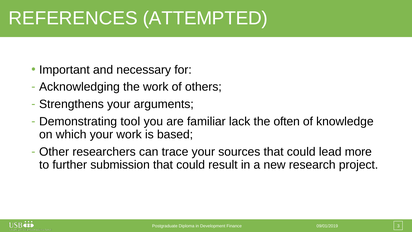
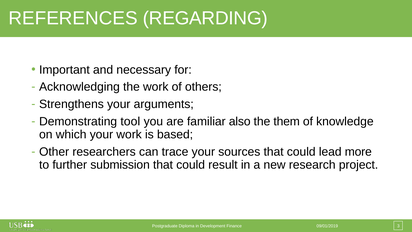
ATTEMPTED: ATTEMPTED -> REGARDING (205, 18)
lack: lack -> also (240, 121)
often: often -> them (287, 121)
